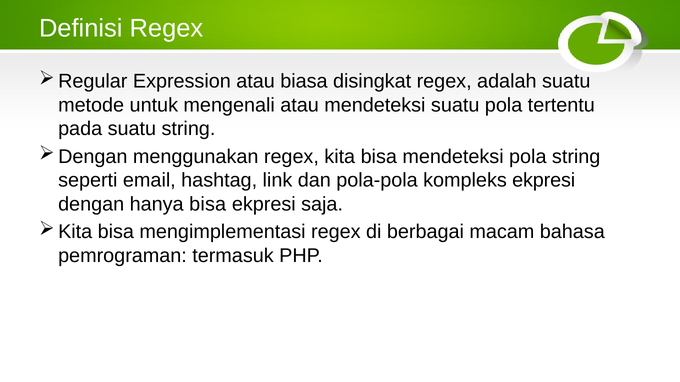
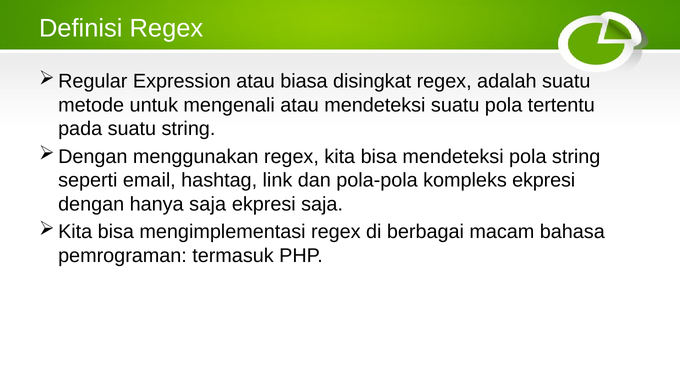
hanya bisa: bisa -> saja (208, 204)
